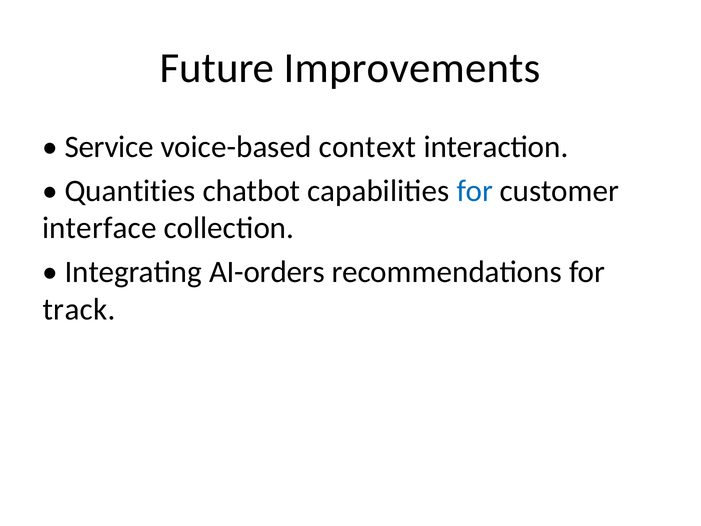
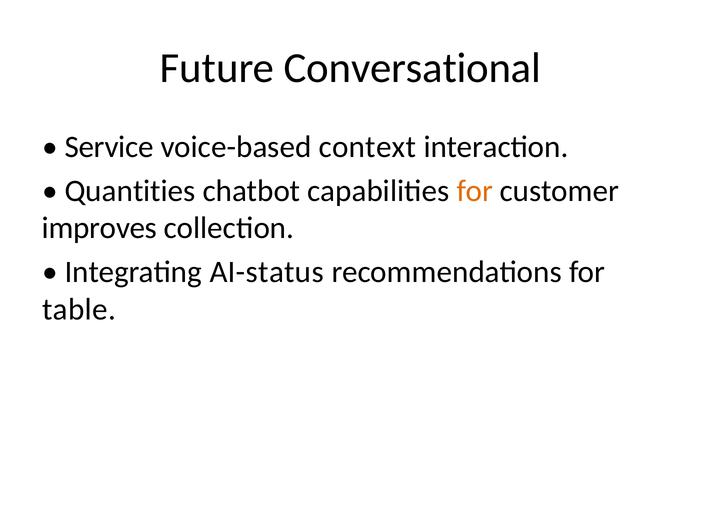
Improvements: Improvements -> Conversational (412, 68)
for colour: blue -> orange (475, 191)
interface: interface -> improves (100, 228)
AI-orders: AI-orders -> AI-status (267, 272)
track: track -> table (79, 309)
